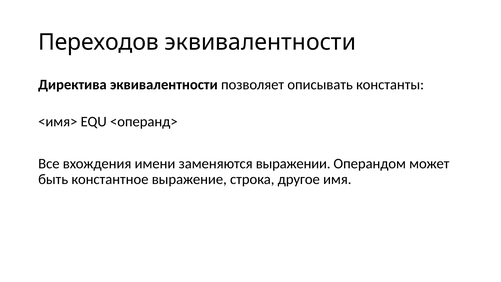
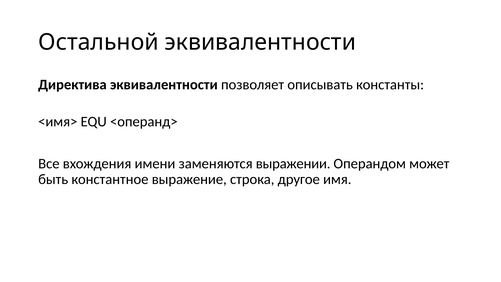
Переходов: Переходов -> Остальной (98, 42)
